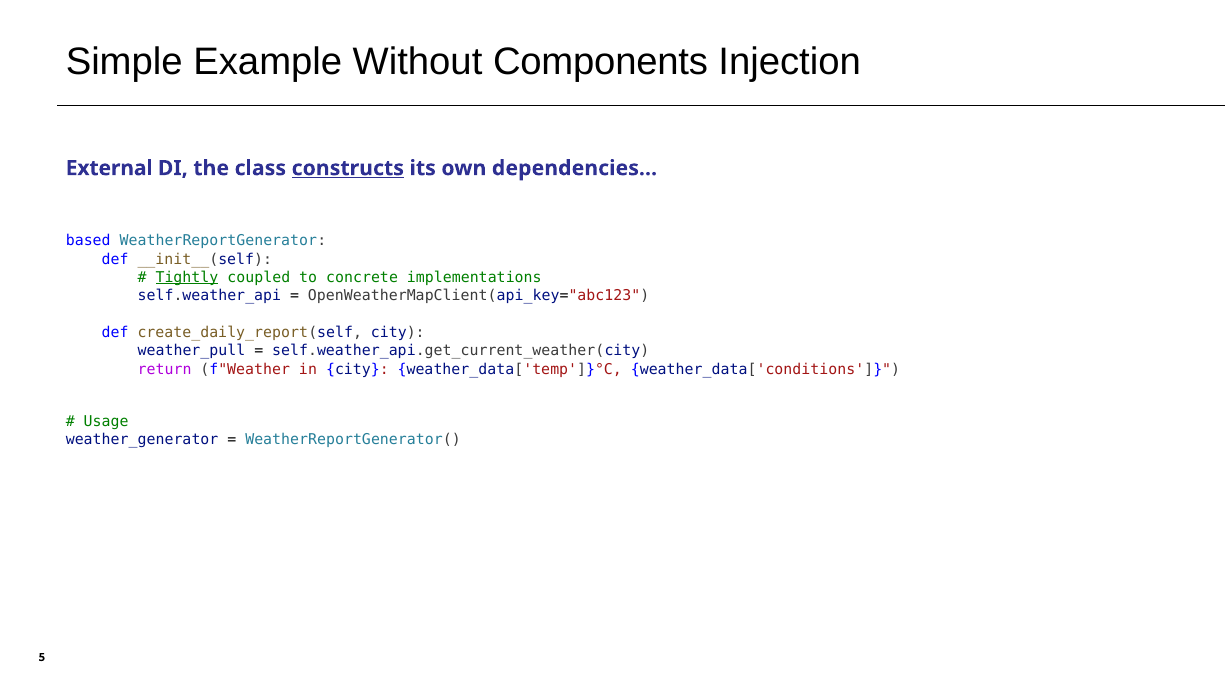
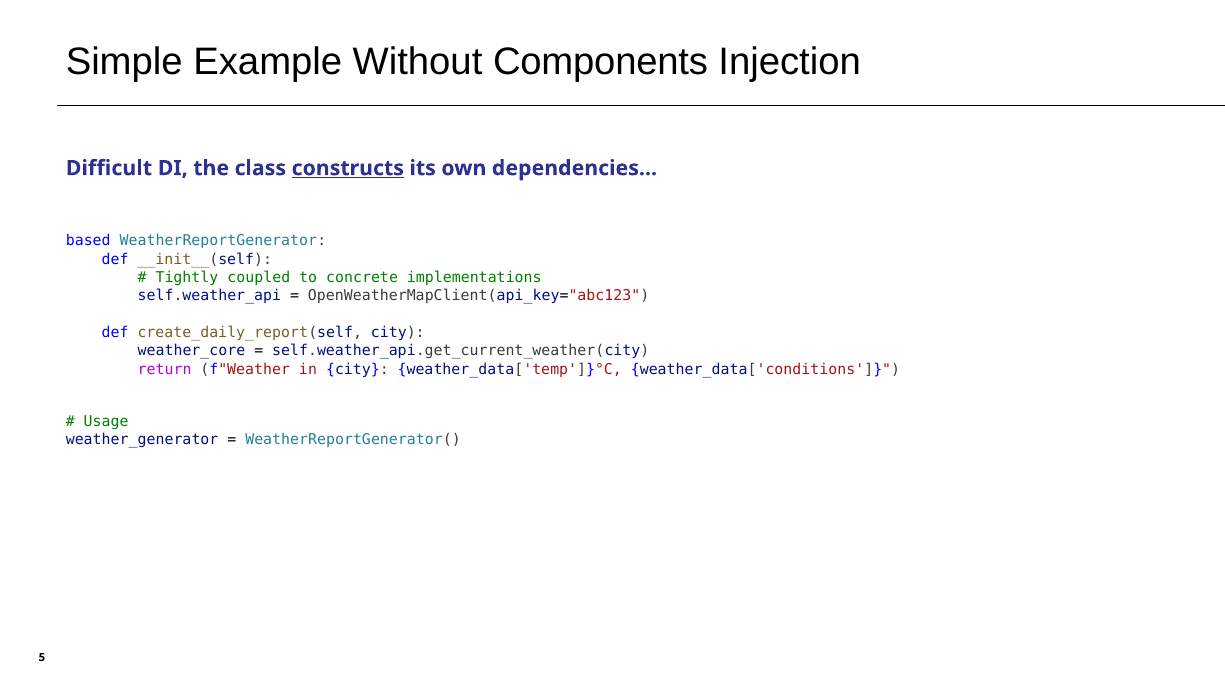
External: External -> Difficult (109, 168)
Tightly underline: present -> none (187, 277)
weather_pull: weather_pull -> weather_core (191, 351)
